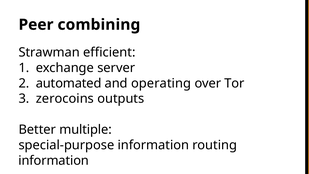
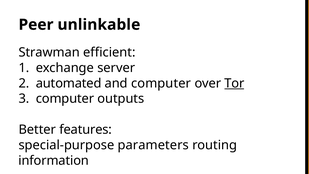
combining: combining -> unlinkable (99, 25)
and operating: operating -> computer (161, 83)
Tor underline: none -> present (234, 83)
zerocoins: zerocoins -> computer (65, 99)
multiple: multiple -> features (86, 130)
special-purpose information: information -> parameters (153, 145)
